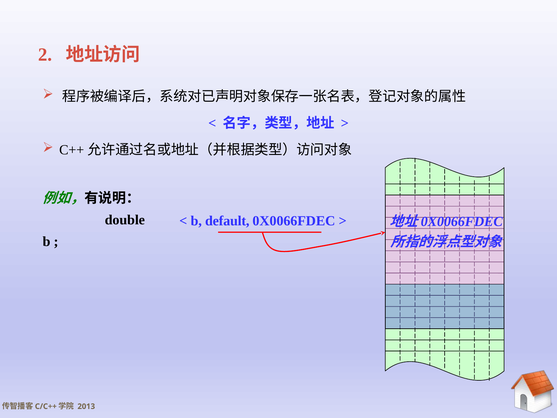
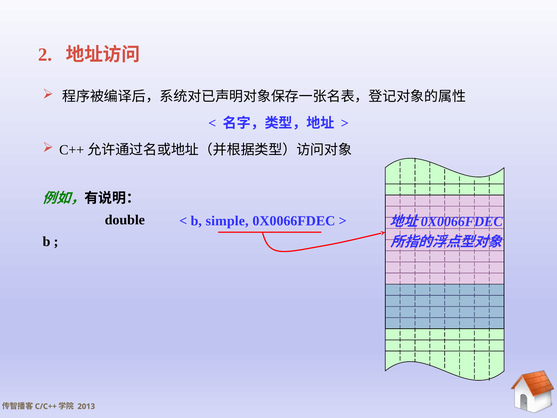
default: default -> simple (227, 221)
